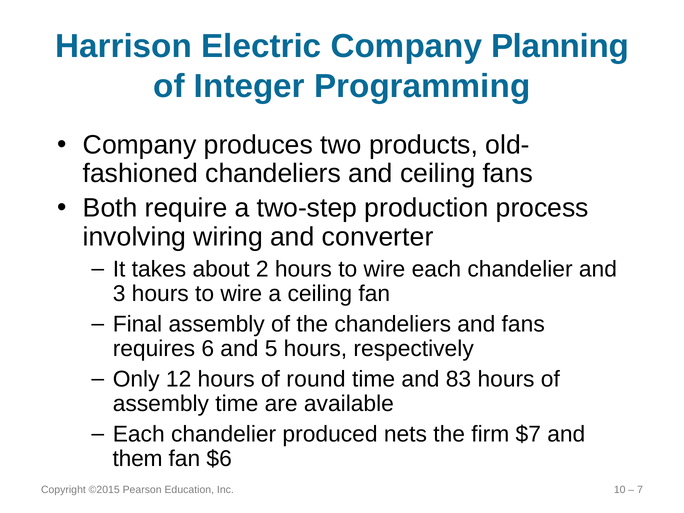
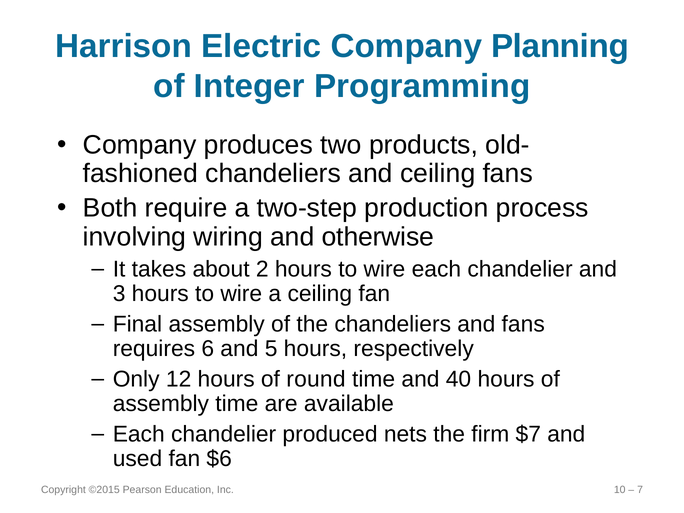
converter: converter -> otherwise (378, 237)
83: 83 -> 40 (459, 379)
them: them -> used (137, 459)
